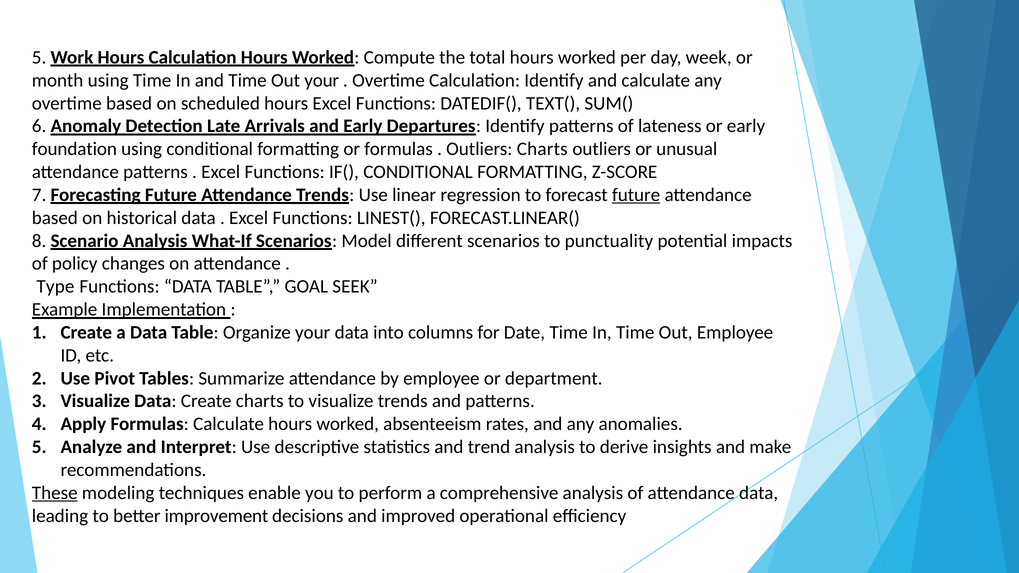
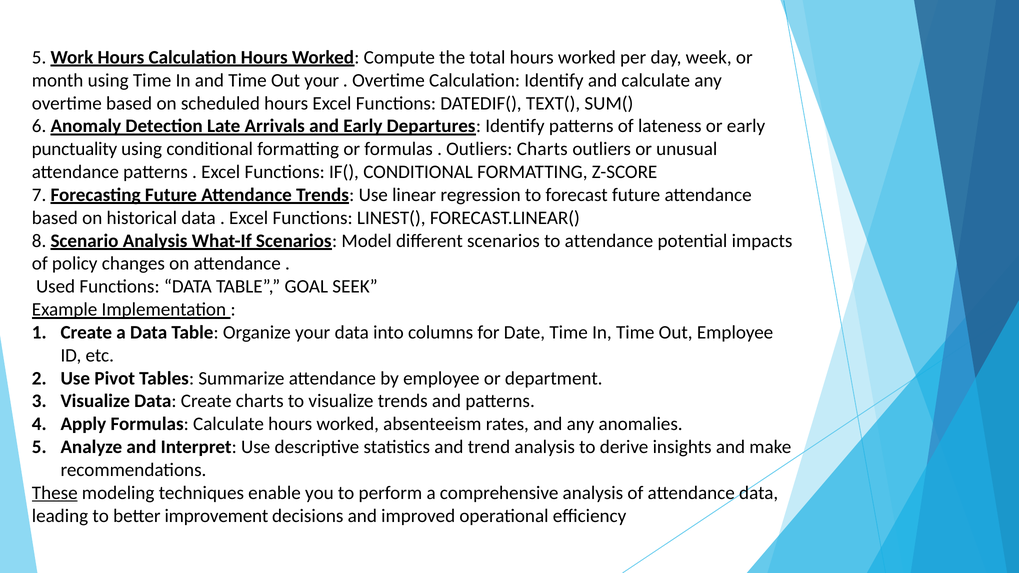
foundation: foundation -> punctuality (74, 149)
future underline: present -> none (636, 195)
to punctuality: punctuality -> attendance (609, 241)
Type: Type -> Used (56, 287)
